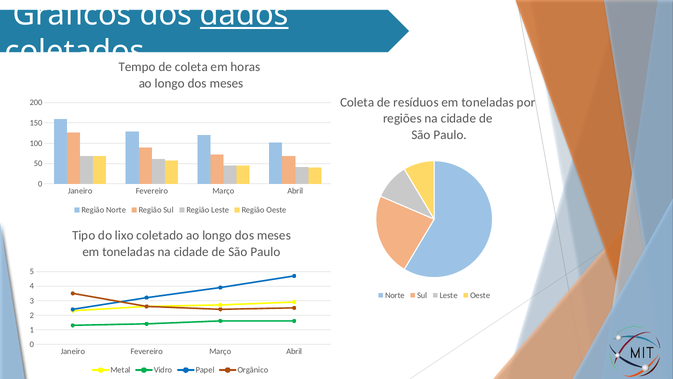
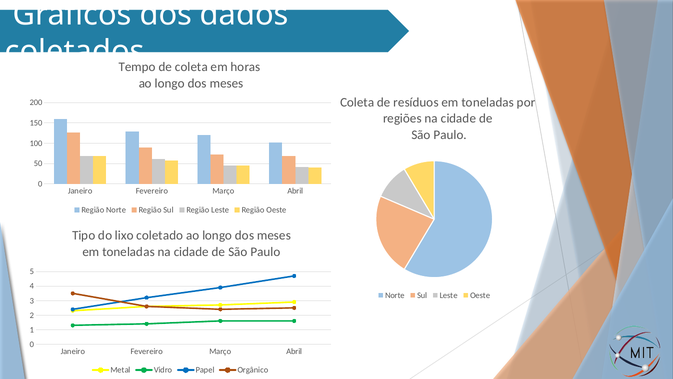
dados underline: present -> none (244, 15)
